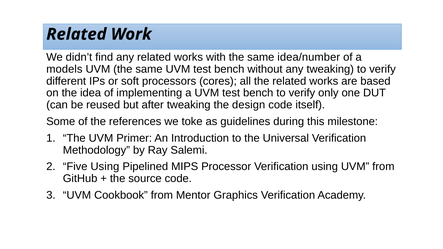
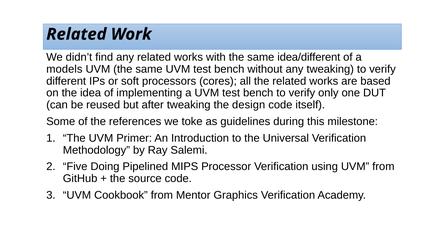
idea/number: idea/number -> idea/different (309, 57)
Five Using: Using -> Doing (105, 167)
